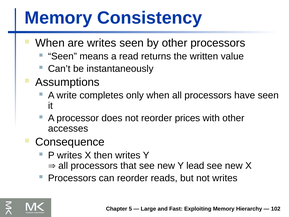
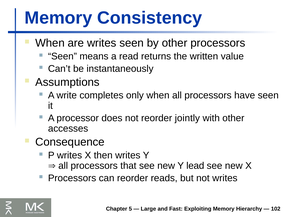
prices: prices -> jointly (187, 118)
